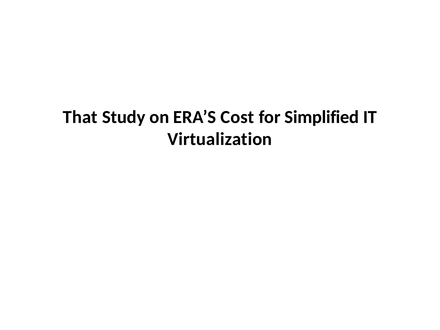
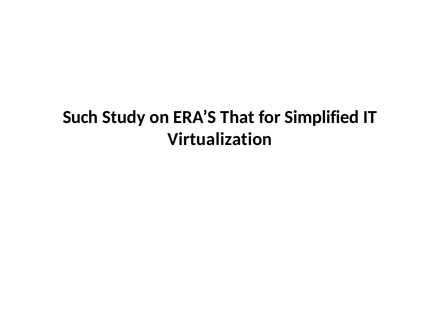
That: That -> Such (80, 117)
Cost: Cost -> That (237, 117)
